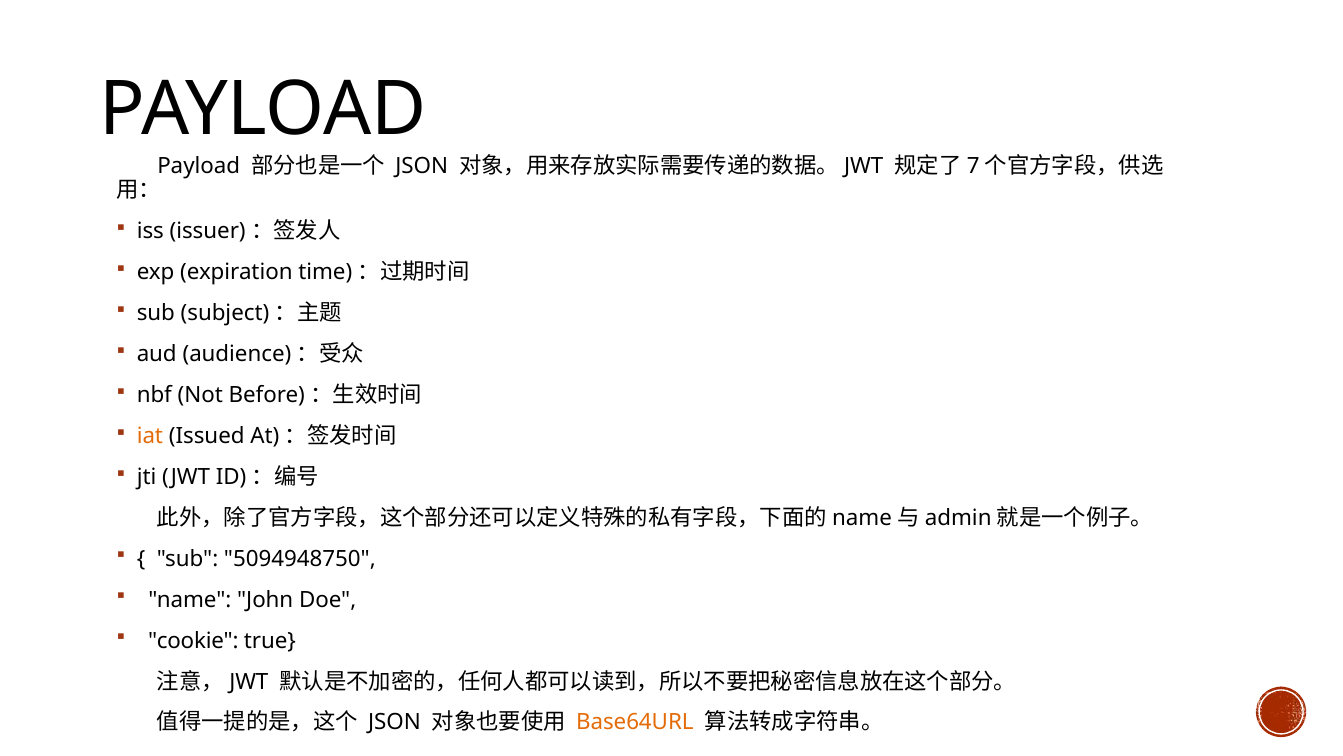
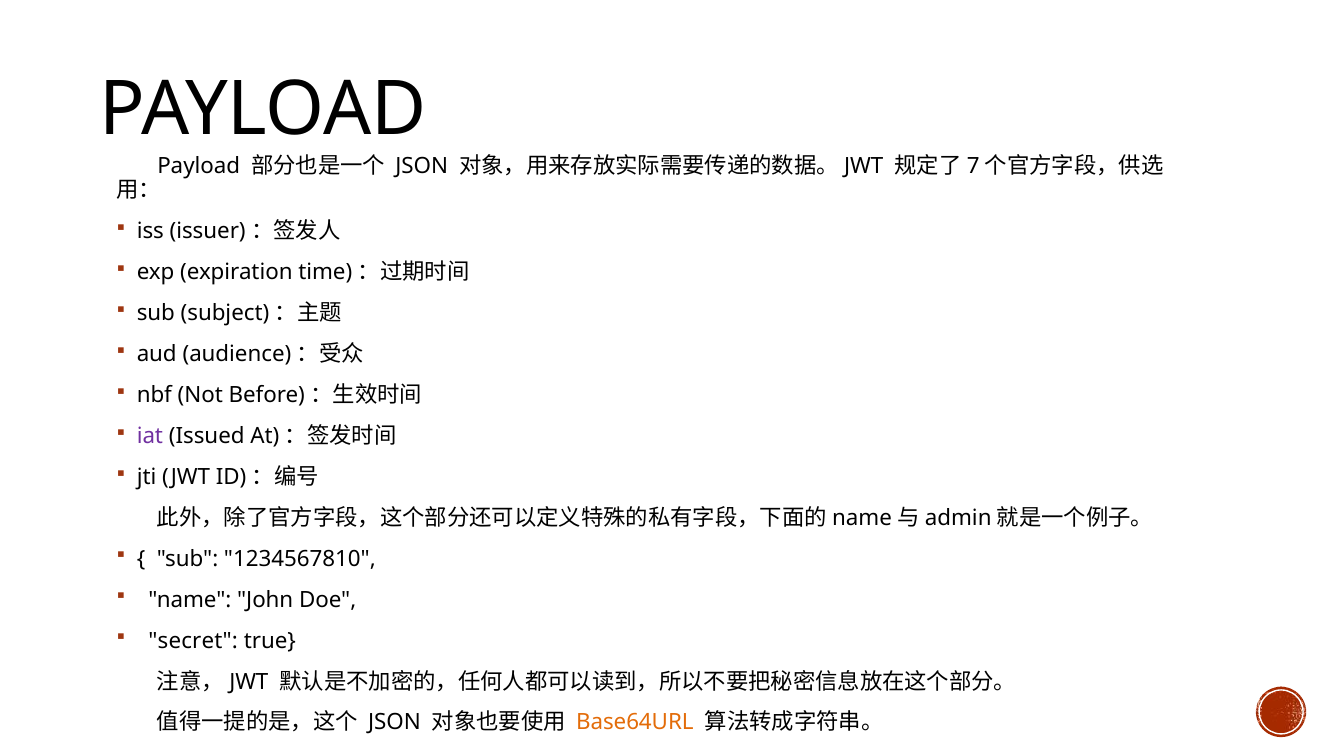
iat colour: orange -> purple (150, 436)
5094948750: 5094948750 -> 1234567810 (300, 558)
cookie: cookie -> secret (193, 640)
